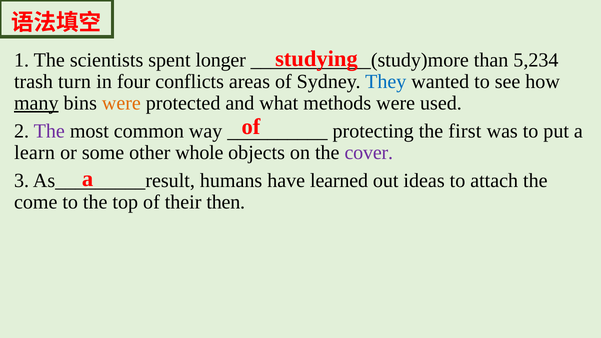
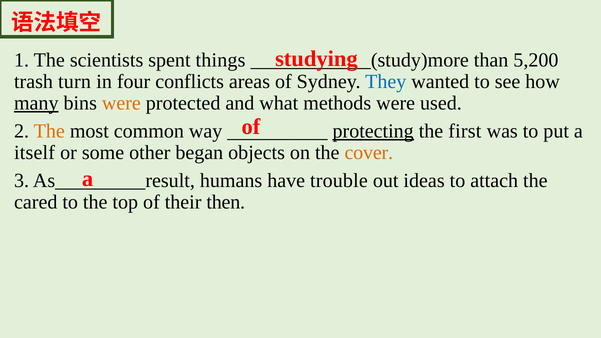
longer: longer -> things (221, 60)
5,234: 5,234 -> 5,200 (536, 60)
The colour: purple -> orange (49, 131)
protecting underline: none -> present (373, 131)
learn: learn -> itself (35, 153)
whole: whole -> began (199, 153)
cover colour: purple -> orange (369, 153)
learned: learned -> trouble (339, 181)
come: come -> cared (36, 202)
